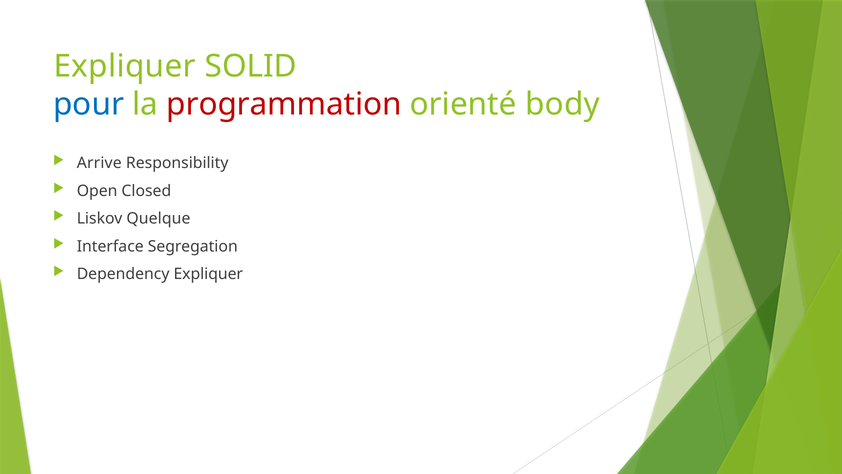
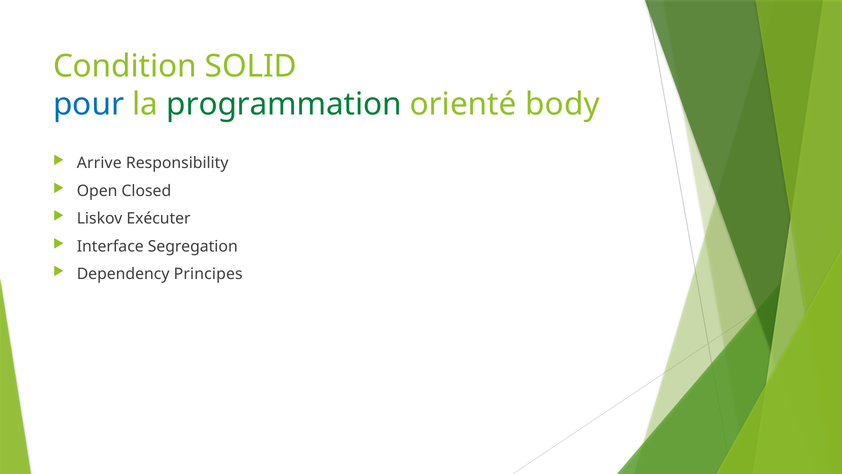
Expliquer: Expliquer -> Condition (125, 66)
programmation colour: red -> green (284, 104)
Quelque: Quelque -> Exécuter (159, 218)
Dependency Expliquer: Expliquer -> Principes (208, 274)
